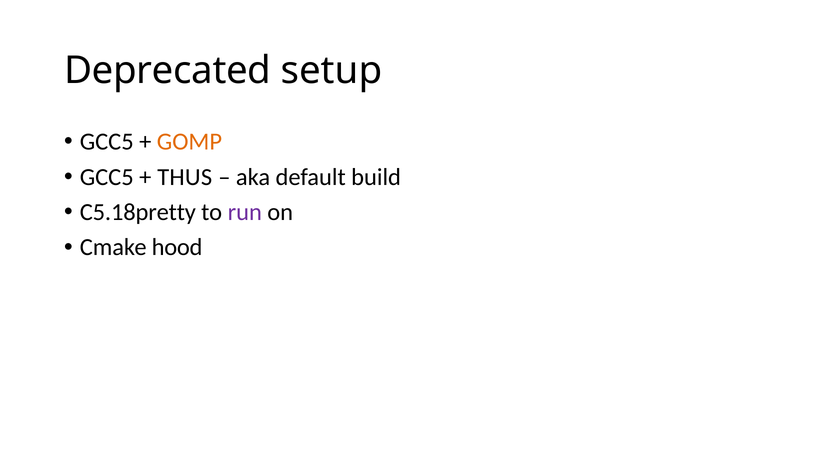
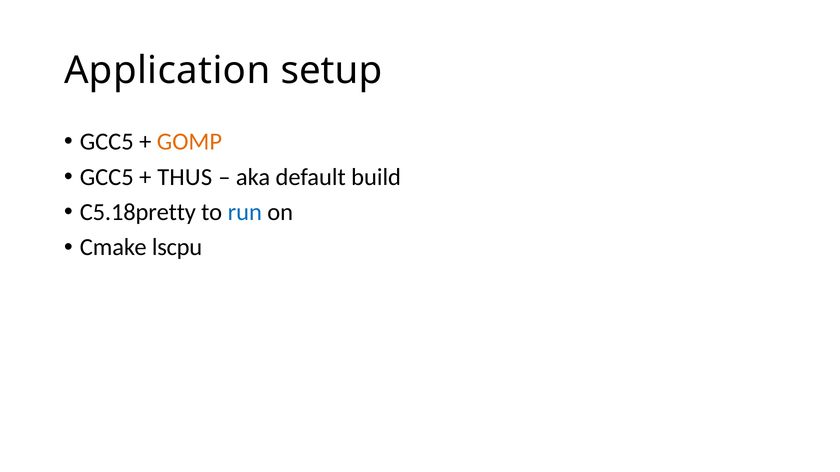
Deprecated: Deprecated -> Application (167, 71)
run colour: purple -> blue (245, 212)
hood: hood -> lscpu (177, 248)
